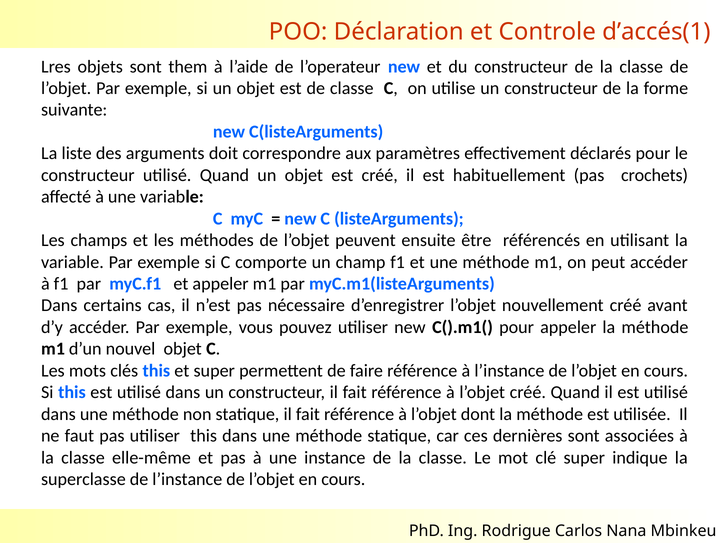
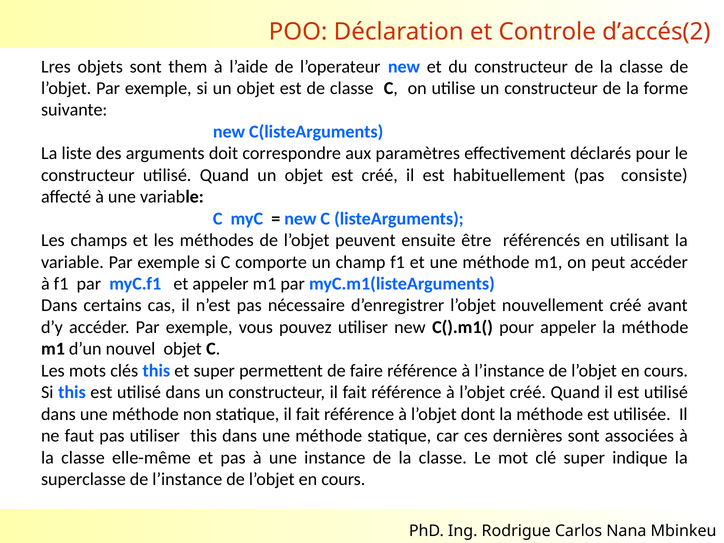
d’accés(1: d’accés(1 -> d’accés(2 (656, 32)
crochets: crochets -> consiste (654, 175)
